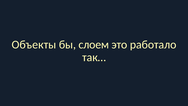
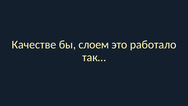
Объекты: Объекты -> Качестве (34, 45)
